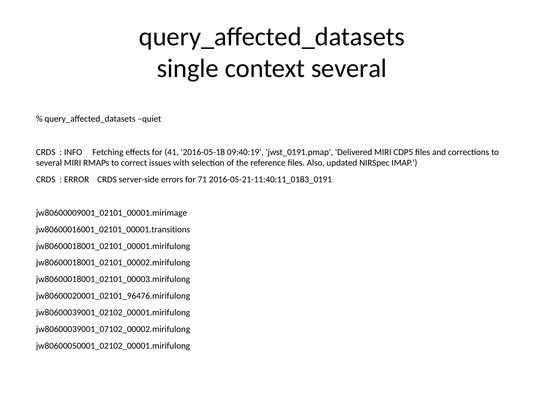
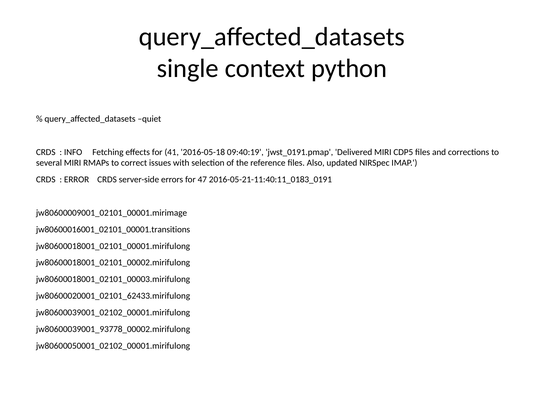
context several: several -> python (349, 69)
71: 71 -> 47 (202, 180)
jw80600020001_02101_96476.mirifulong: jw80600020001_02101_96476.mirifulong -> jw80600020001_02101_62433.mirifulong (113, 296)
jw80600039001_07102_00002.mirifulong: jw80600039001_07102_00002.mirifulong -> jw80600039001_93778_00002.mirifulong (113, 329)
